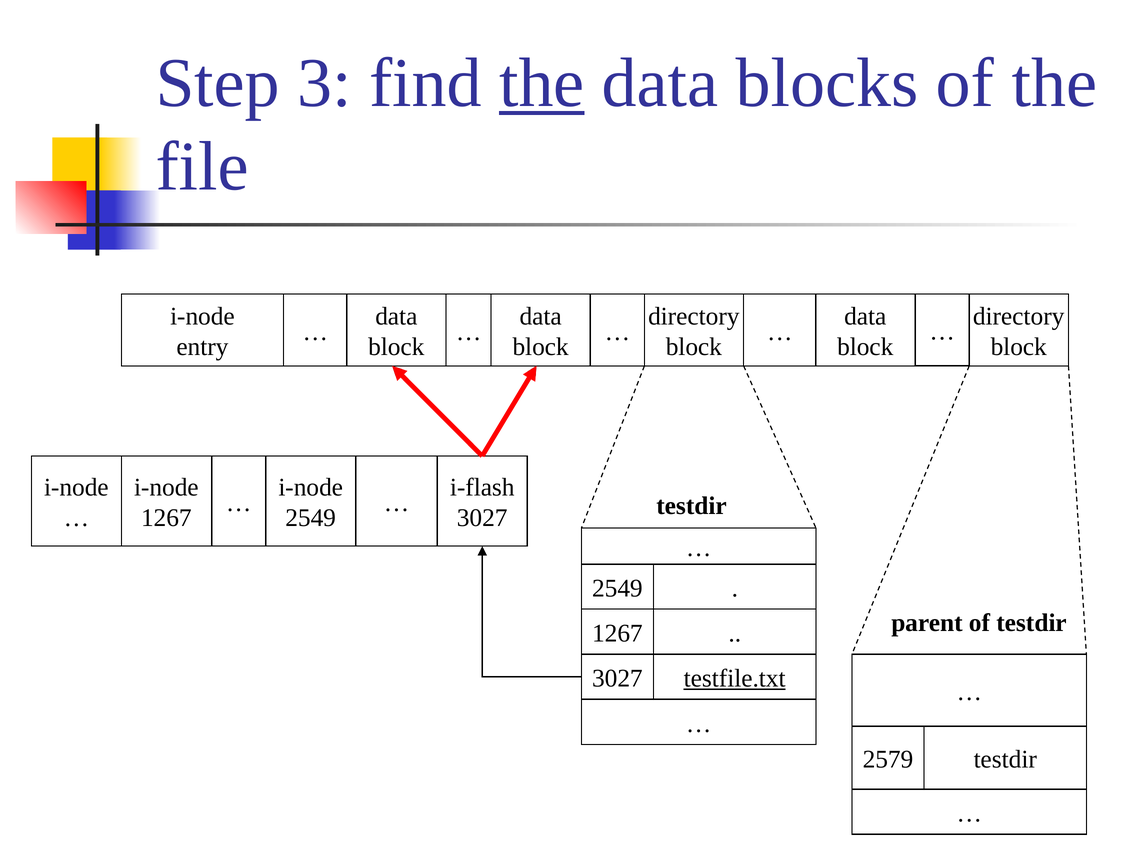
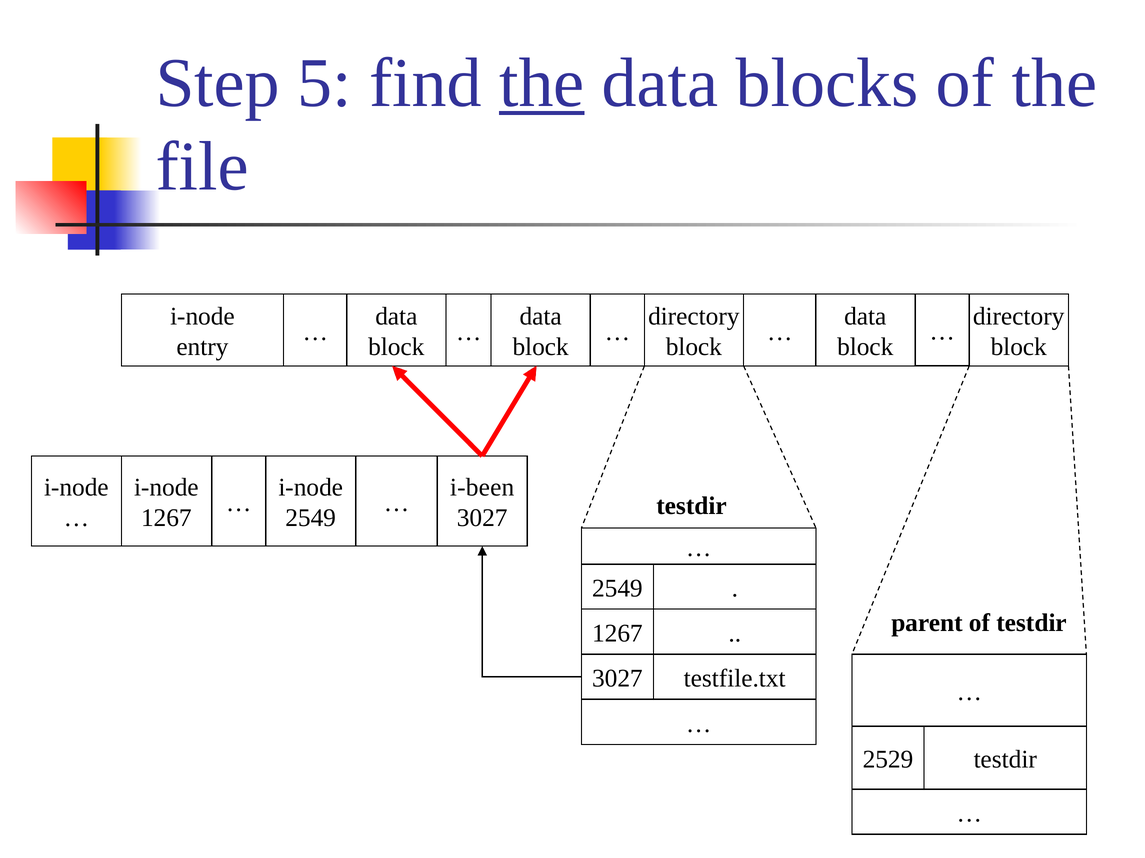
3: 3 -> 5 (324, 83)
i-flash: i-flash -> i-been (482, 488)
testfile.txt underline: present -> none (735, 679)
2579: 2579 -> 2529 (888, 760)
